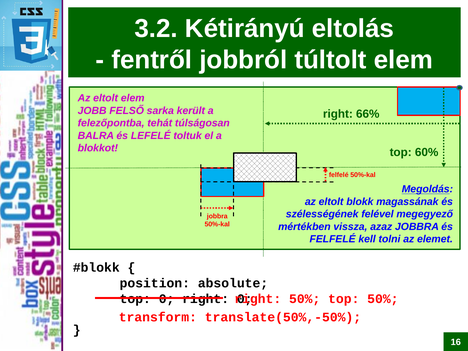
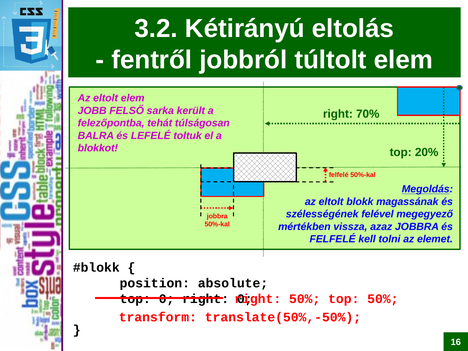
66%: 66% -> 70% (368, 114)
60%: 60% -> 20% (427, 152)
